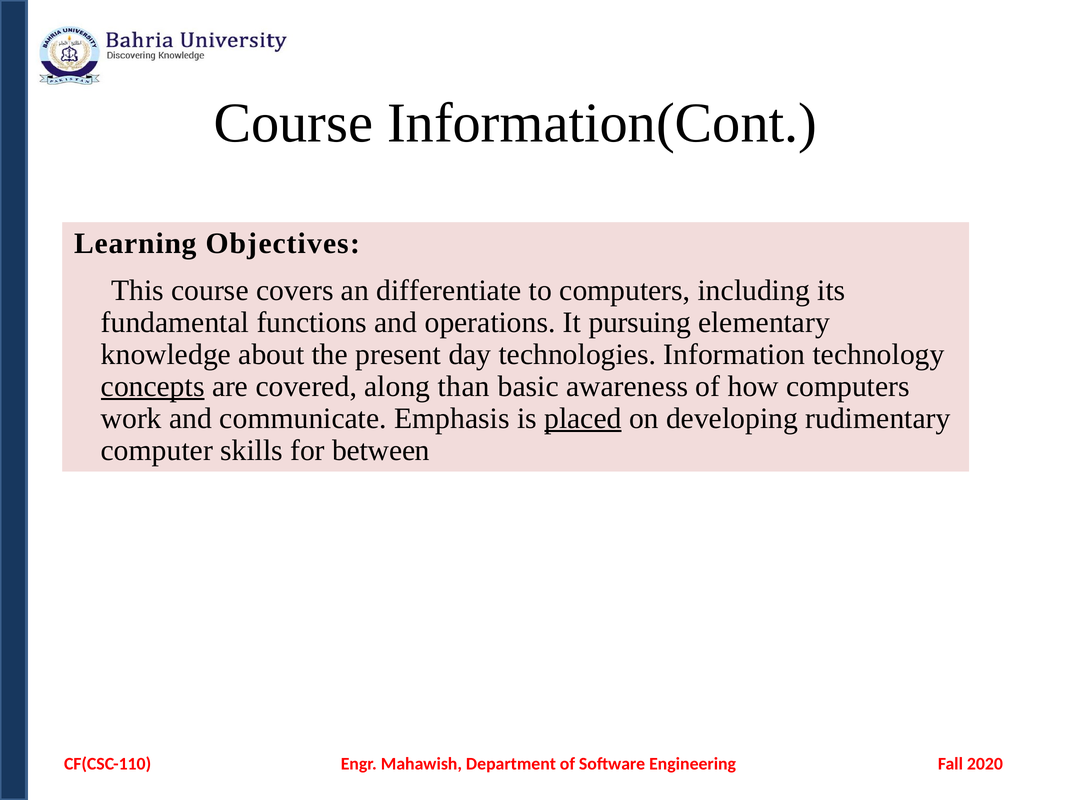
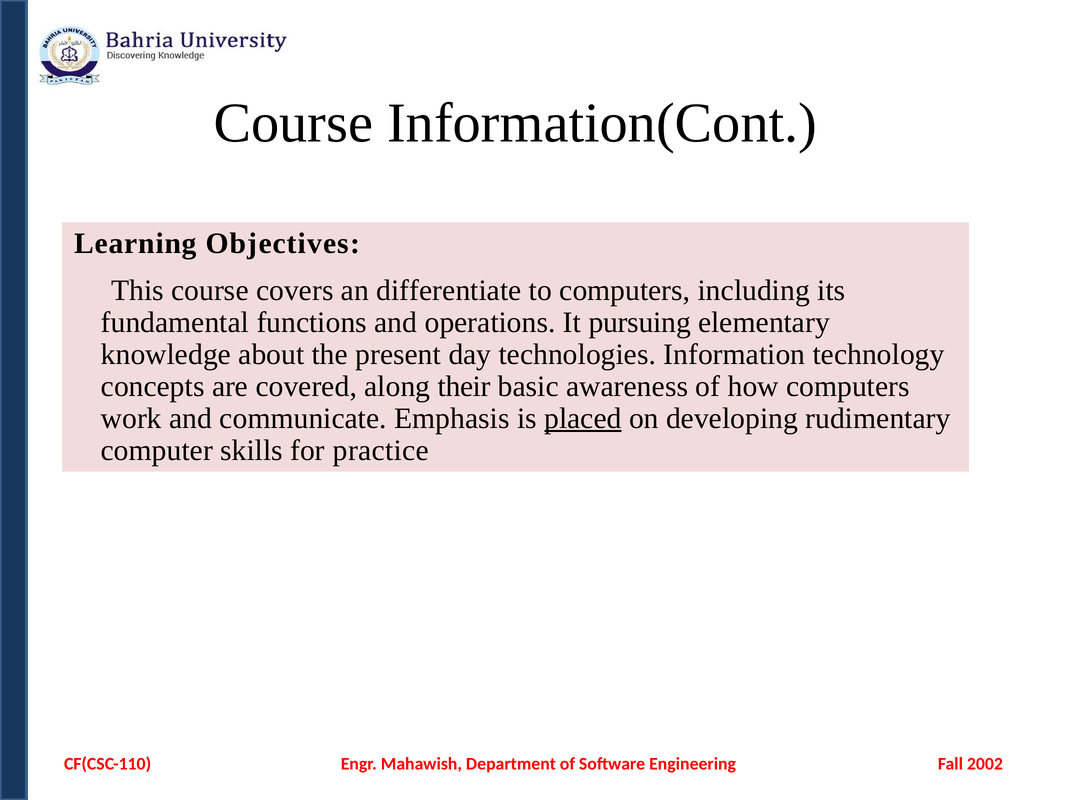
concepts underline: present -> none (153, 386)
than: than -> their (464, 386)
between: between -> practice (381, 450)
2020: 2020 -> 2002 (985, 764)
